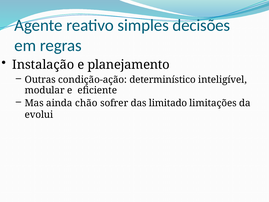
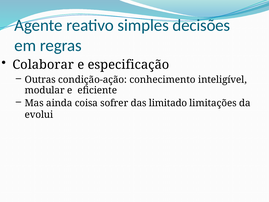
Instalação: Instalação -> Colaborar (43, 65)
planejamento: planejamento -> especificação (128, 65)
determinístico: determinístico -> conhecimento (162, 80)
chão: chão -> coisa (86, 103)
